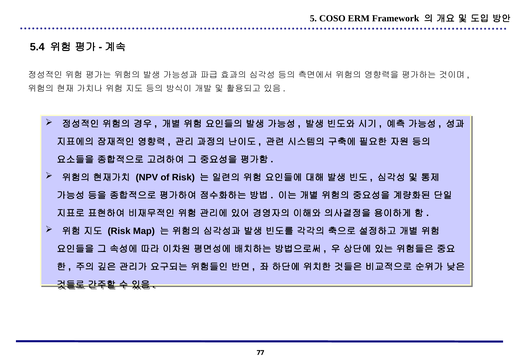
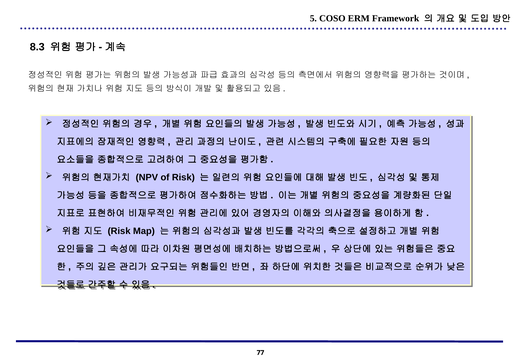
5.4: 5.4 -> 8.3 (37, 47)
